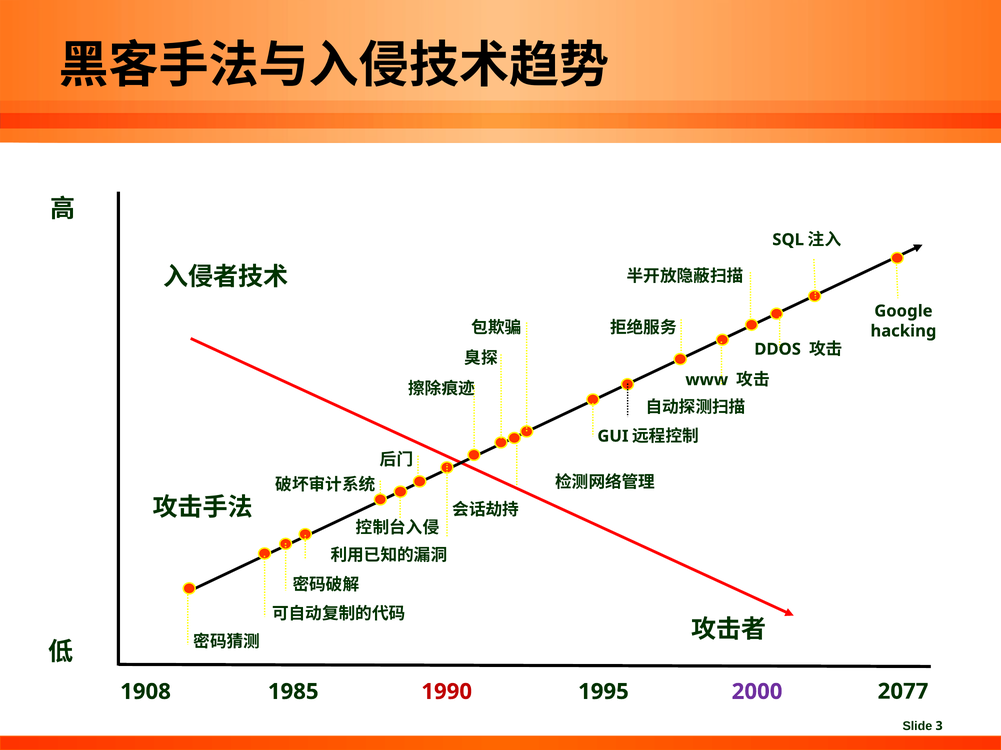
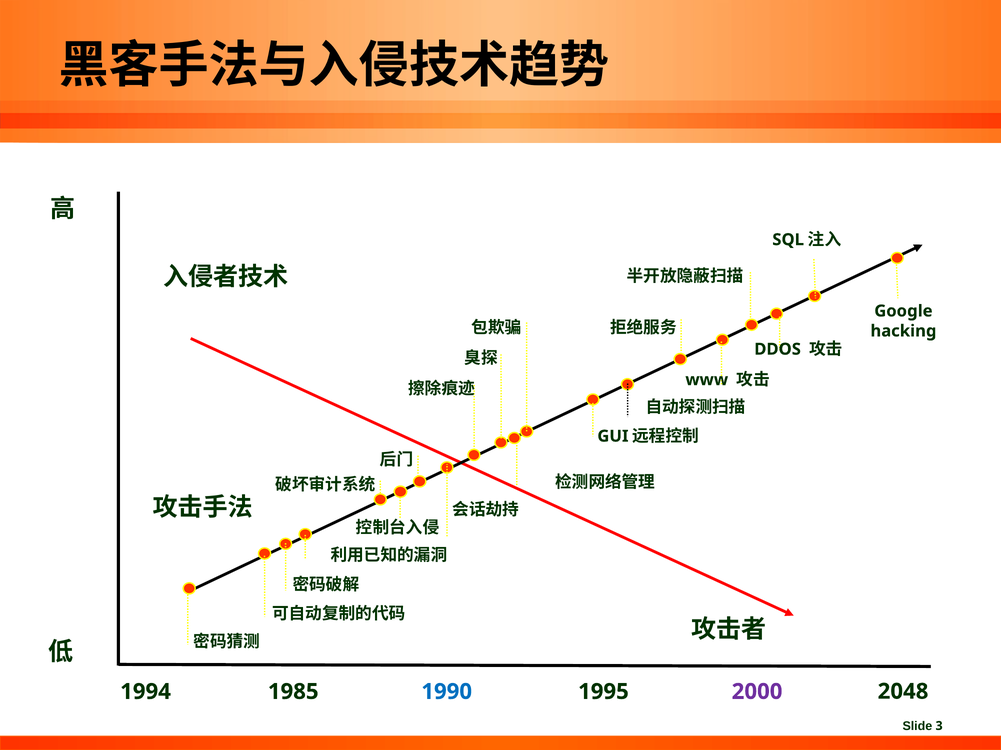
2077: 2077 -> 2048 (903, 692)
1908: 1908 -> 1994 (146, 692)
1990 colour: red -> blue (447, 692)
